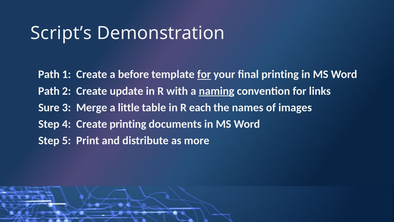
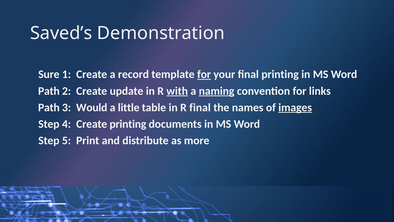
Script’s: Script’s -> Saved’s (61, 33)
Path: Path -> Sure (49, 74)
before: before -> record (133, 74)
with underline: none -> present (177, 91)
Sure: Sure -> Path (49, 107)
Merge: Merge -> Would (92, 107)
R each: each -> final (200, 107)
images underline: none -> present (295, 107)
